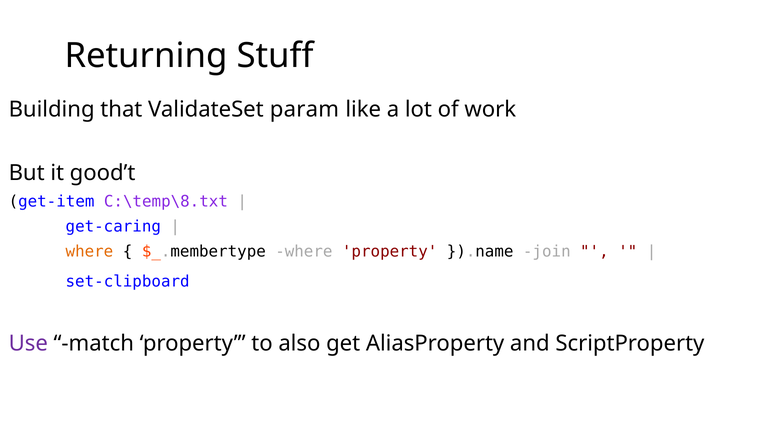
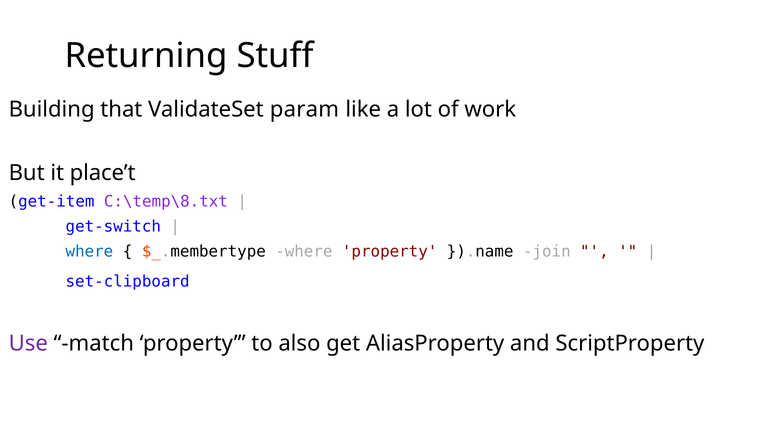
good’t: good’t -> place’t (103, 173)
get-caring: get-caring -> get-switch (113, 226)
where colour: orange -> blue (89, 251)
